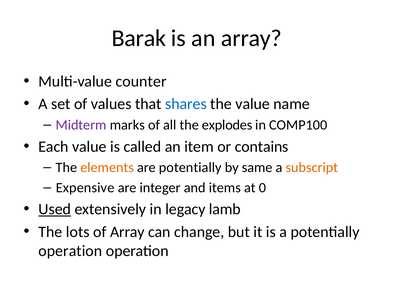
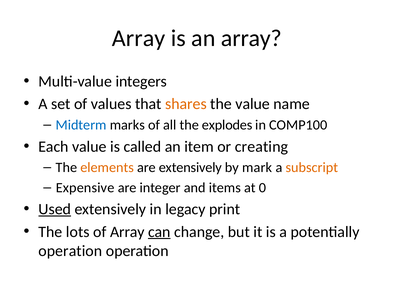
Barak: Barak -> Array (139, 38)
counter: counter -> integers (141, 82)
shares colour: blue -> orange (186, 104)
Midterm colour: purple -> blue (81, 125)
contains: contains -> creating (262, 147)
are potentially: potentially -> extensively (190, 168)
same: same -> mark (257, 168)
lamb: lamb -> print (225, 210)
can underline: none -> present (159, 232)
